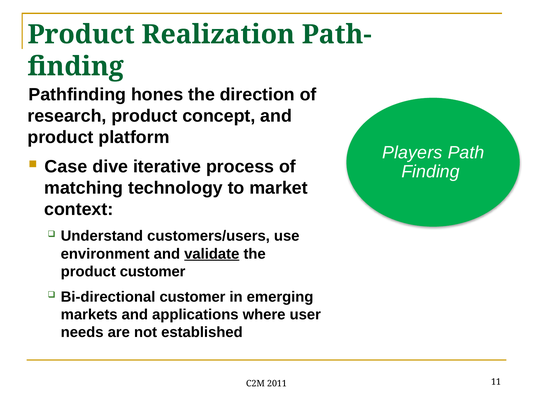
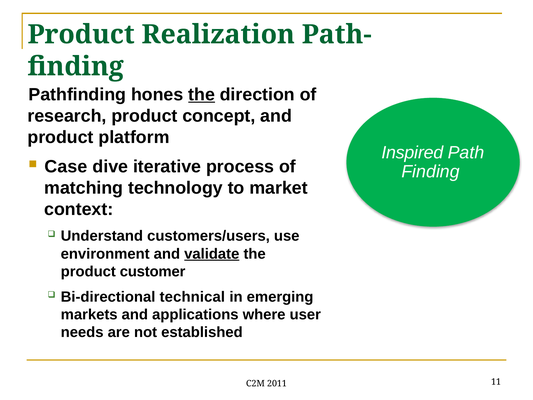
the underline: none -> present (202, 95)
Players: Players -> Inspired (412, 152)
Bi-directional customer: customer -> technical (192, 297)
